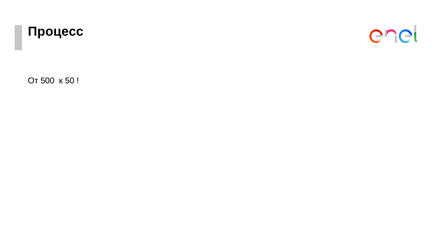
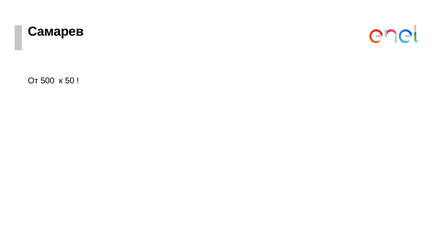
Процесс: Процесс -> Самарев (56, 31)
